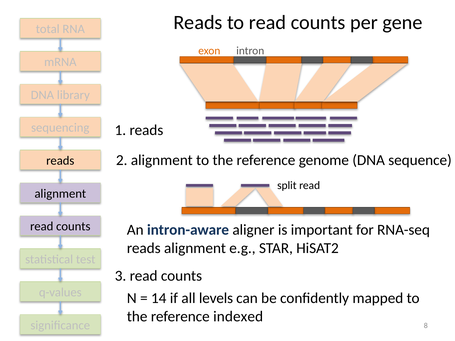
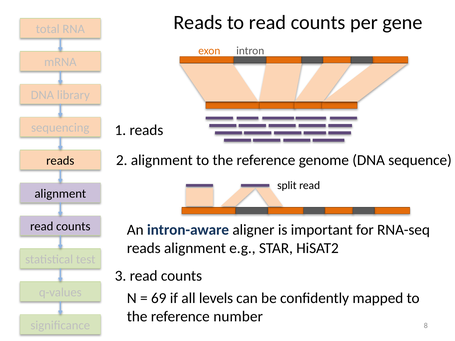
14: 14 -> 69 (159, 298)
indexed: indexed -> number (238, 317)
